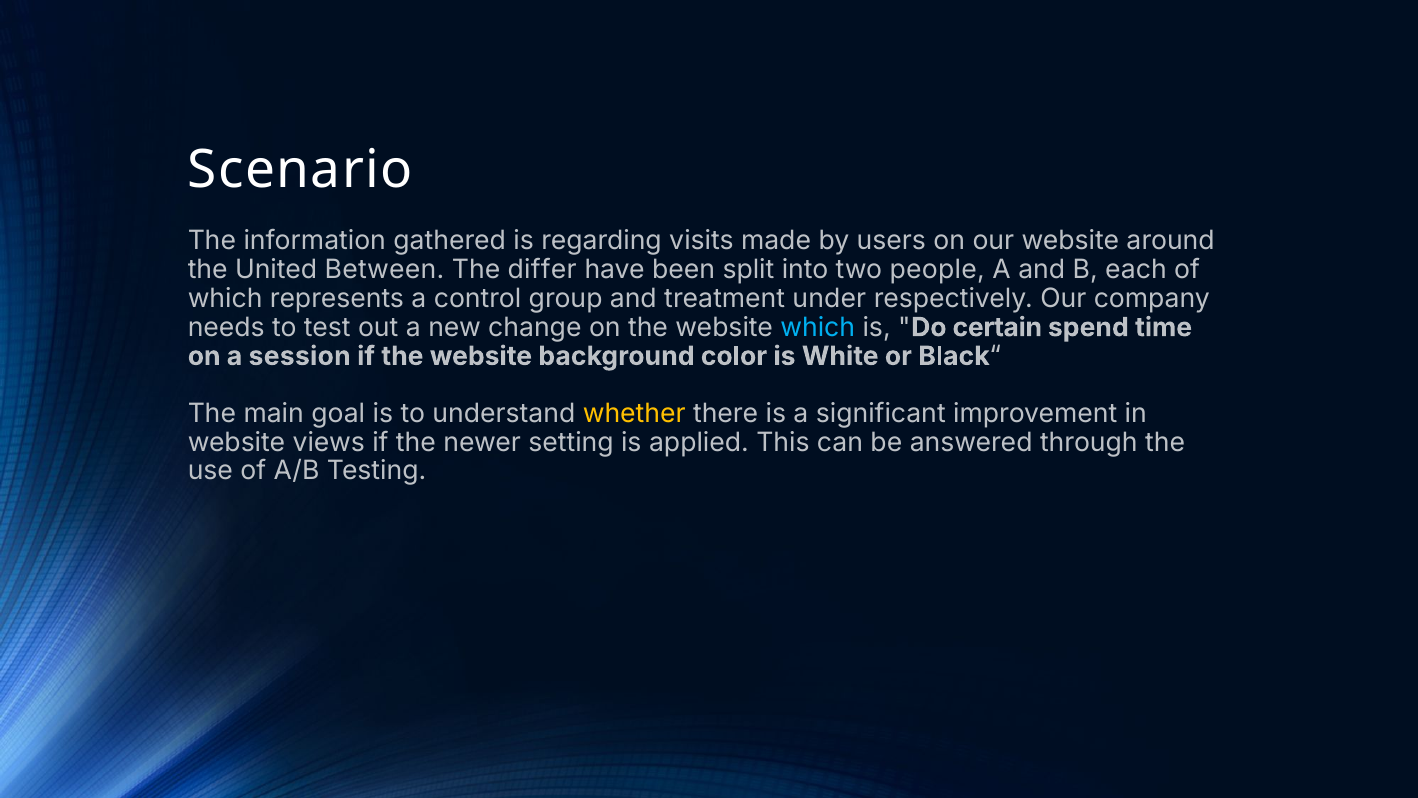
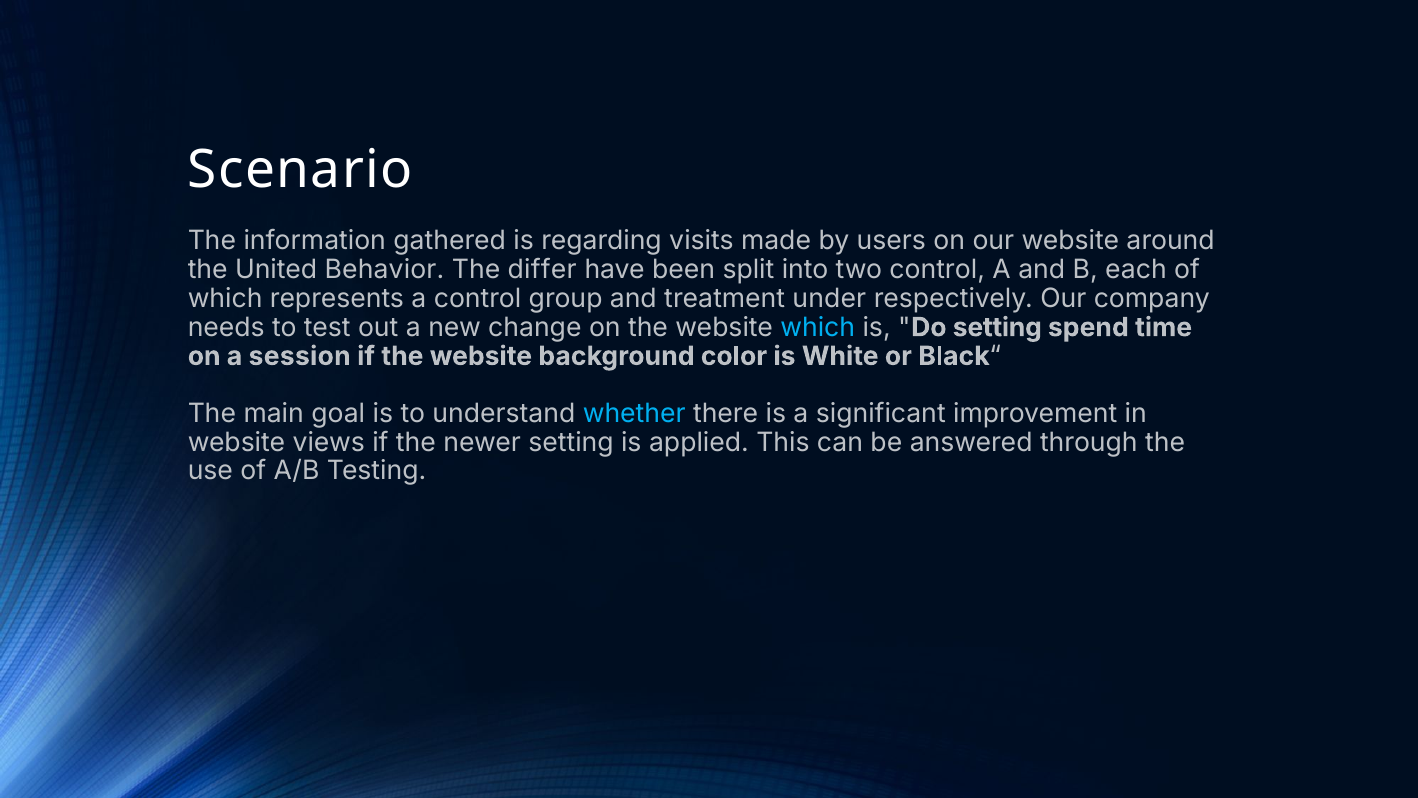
Between: Between -> Behavior (384, 270)
two people: people -> control (937, 270)
Do certain: certain -> setting (997, 327)
whether colour: yellow -> light blue (634, 414)
